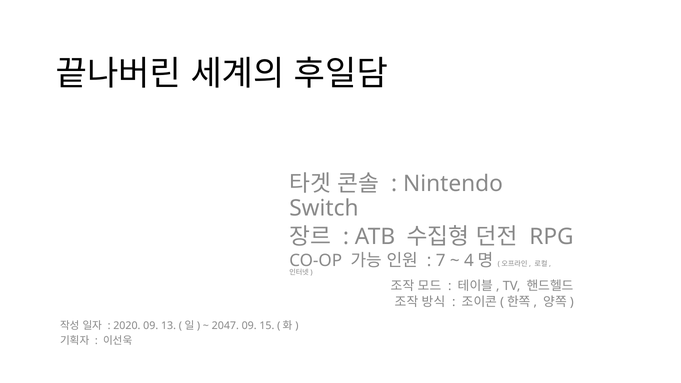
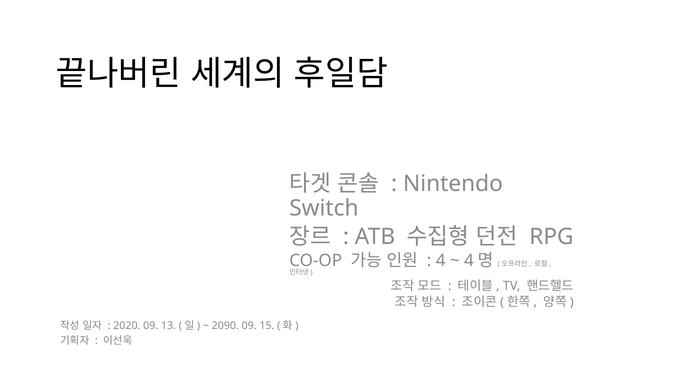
7: 7 -> 4 (441, 261)
2047: 2047 -> 2090 (225, 326)
